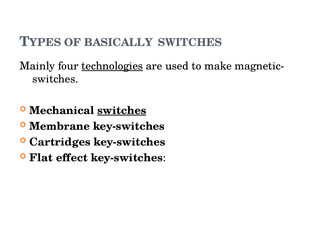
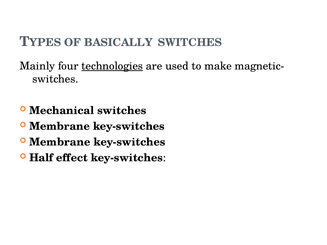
switches underline: present -> none (122, 111)
Cartridges: Cartridges -> Membrane (60, 142)
Flat: Flat -> Half (41, 158)
